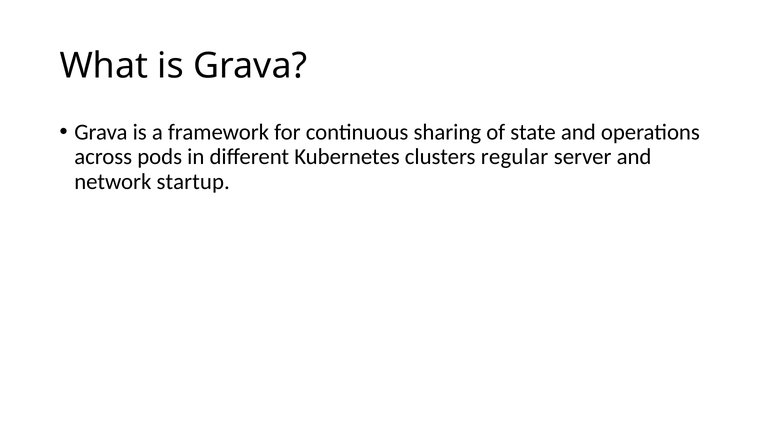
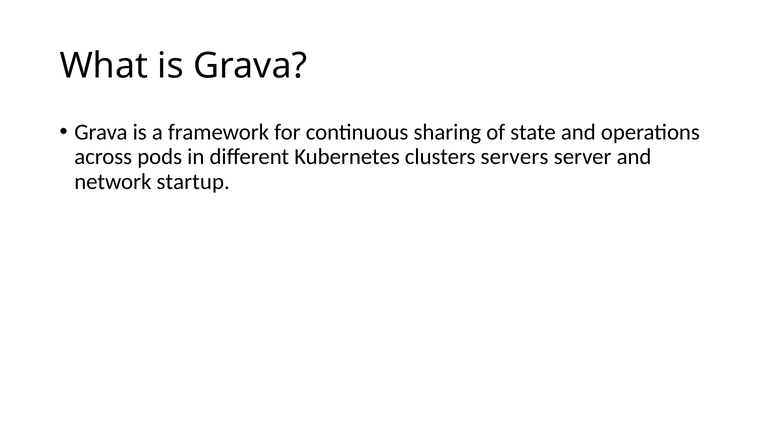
regular: regular -> servers (515, 157)
